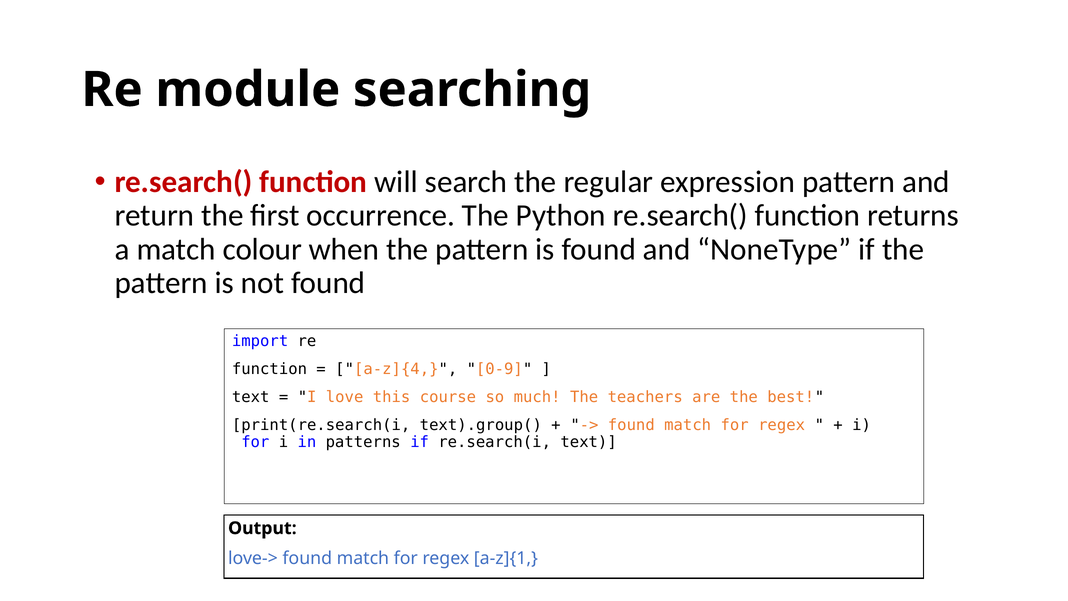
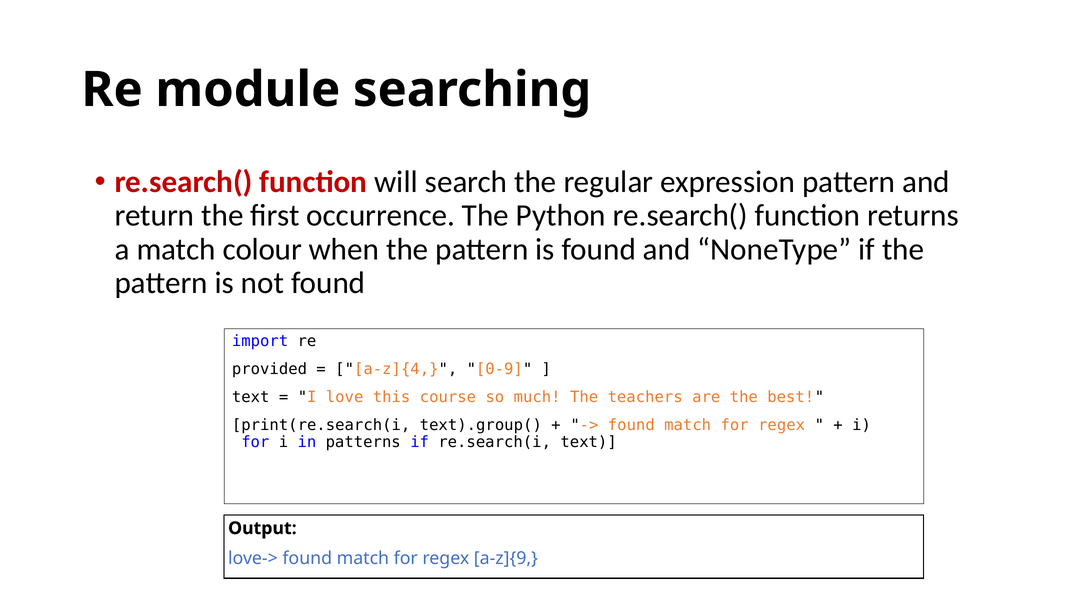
function: function -> provided (269, 369)
a-z]{1: a-z]{1 -> a-z]{9 (506, 558)
